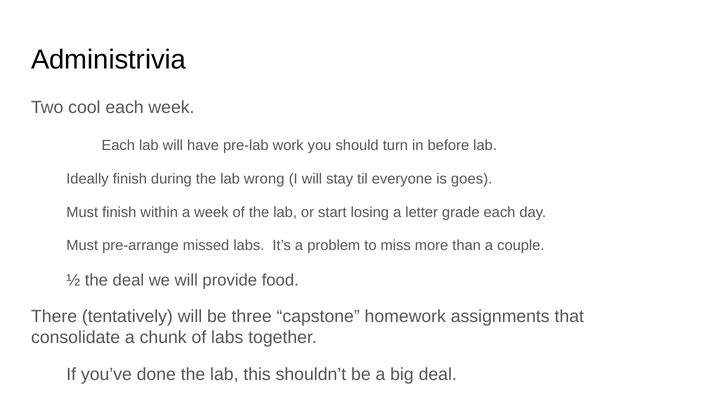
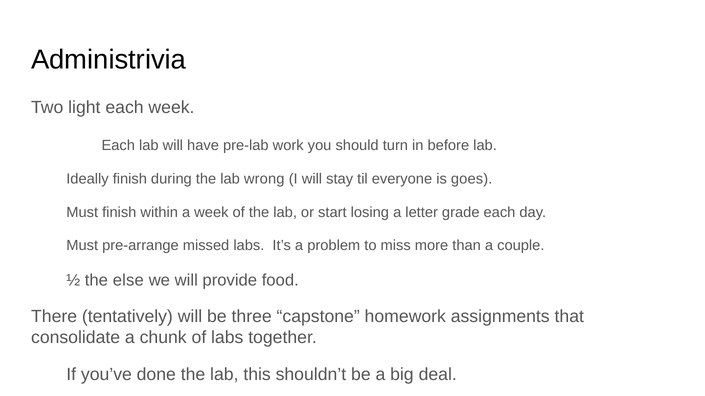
cool: cool -> light (84, 108)
the deal: deal -> else (128, 281)
